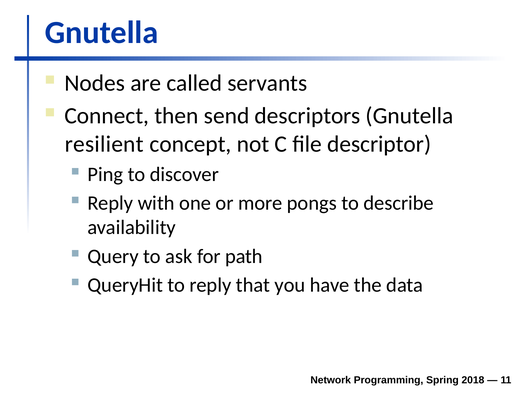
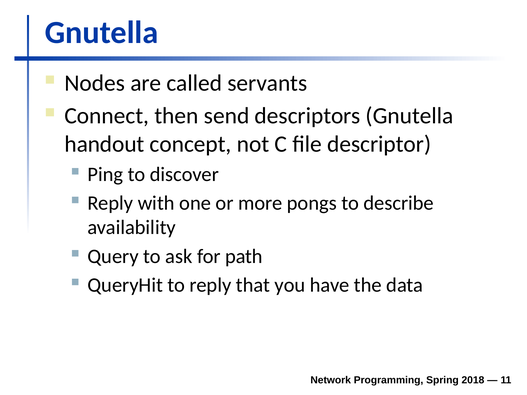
resilient: resilient -> handout (104, 144)
